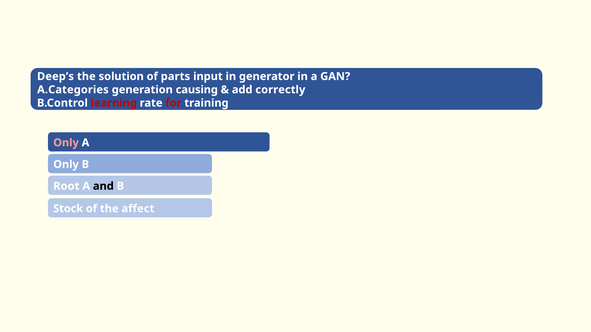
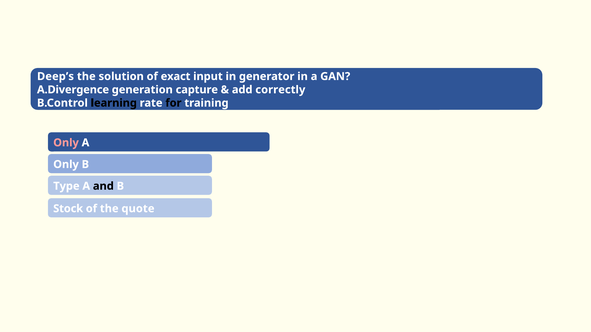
parts: parts -> exact (176, 76)
A.Categories: A.Categories -> A.Divergence (73, 90)
causing: causing -> capture (197, 90)
learning colour: red -> black (114, 103)
for colour: red -> black (173, 103)
Root: Root -> Type (66, 186)
affect: affect -> quote (138, 209)
